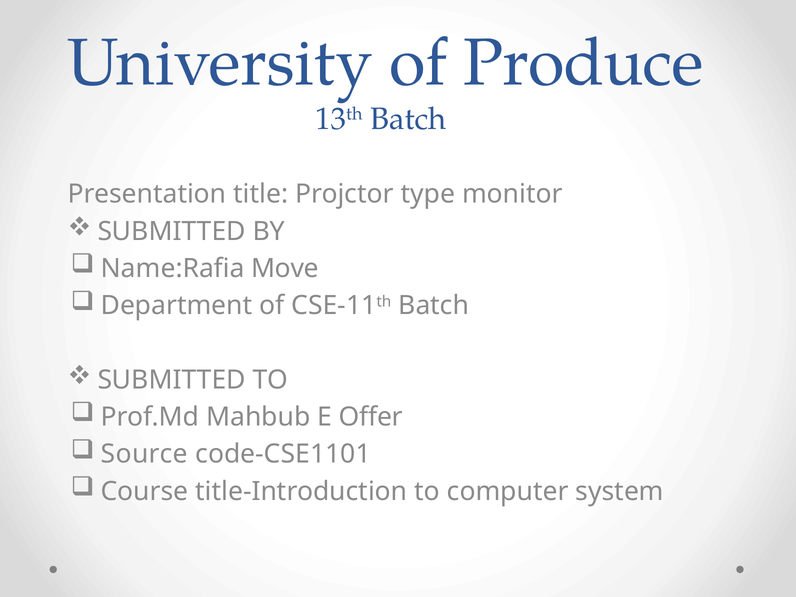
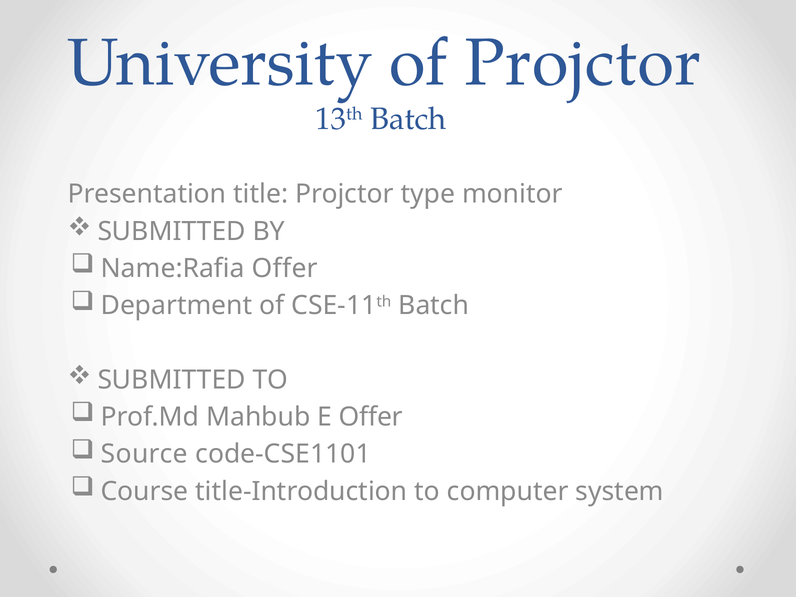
of Produce: Produce -> Projctor (583, 63)
Name:Rafia Move: Move -> Offer (285, 268)
